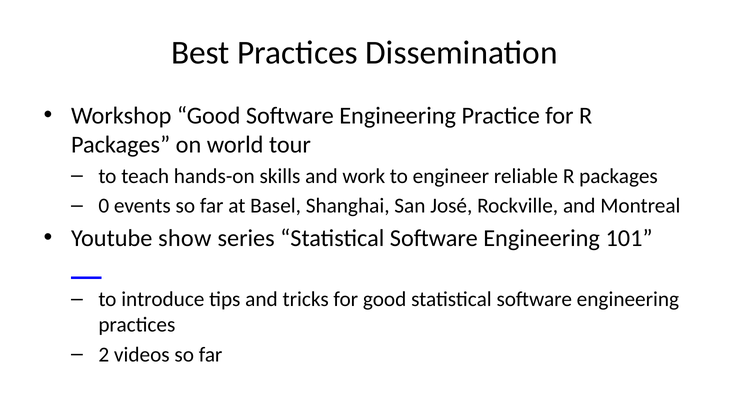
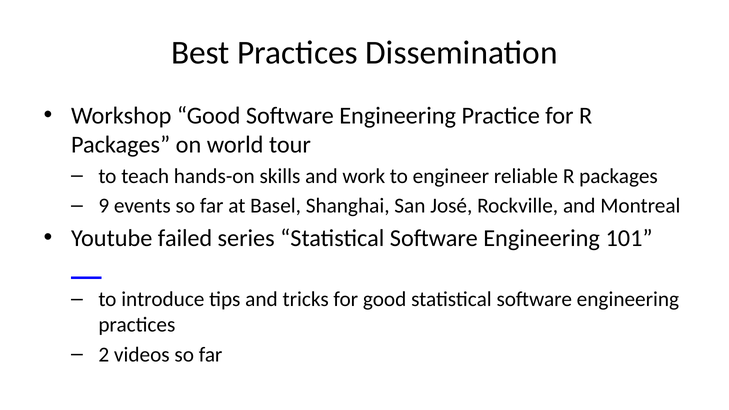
0: 0 -> 9 (104, 206)
show: show -> failed (185, 238)
